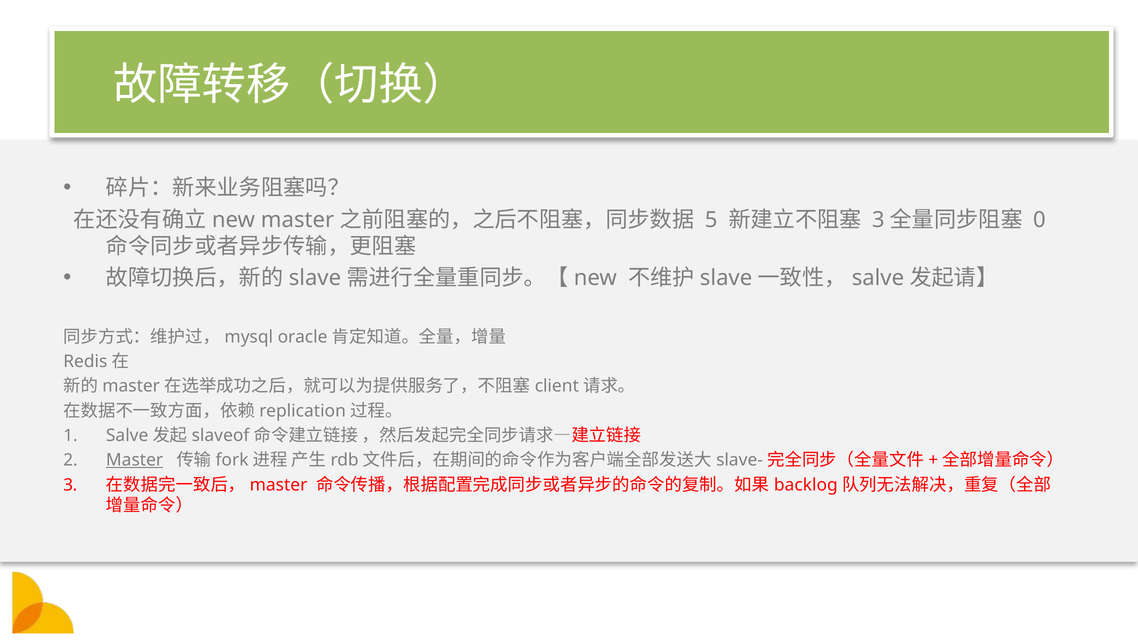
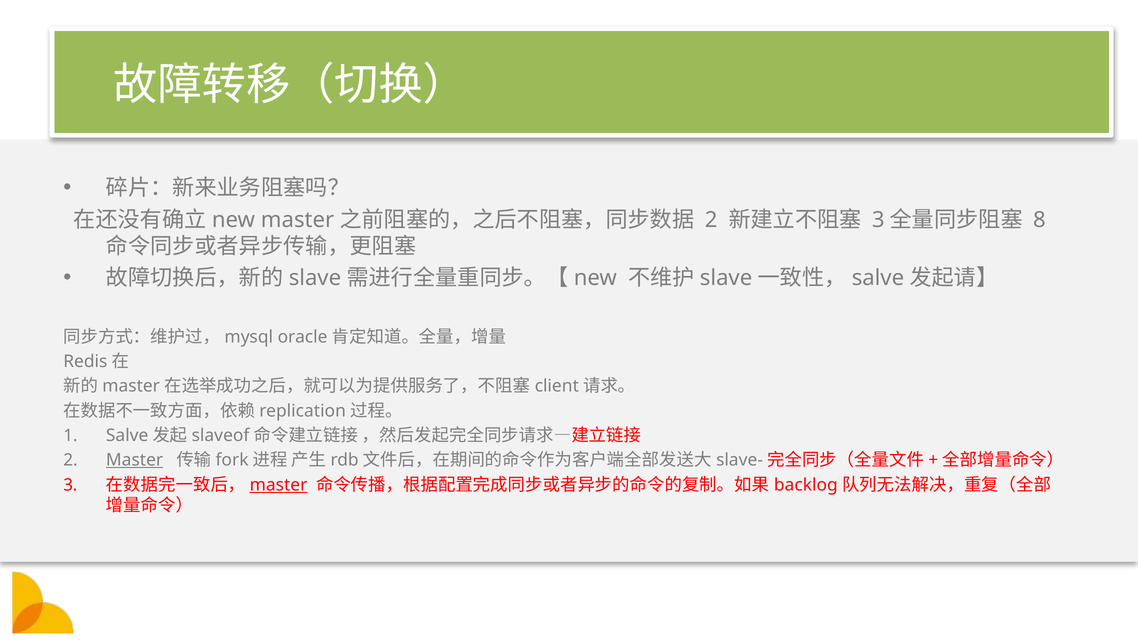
5: 5 -> 2 (711, 220)
0: 0 -> 8 (1039, 220)
master underline: none -> present (279, 485)
